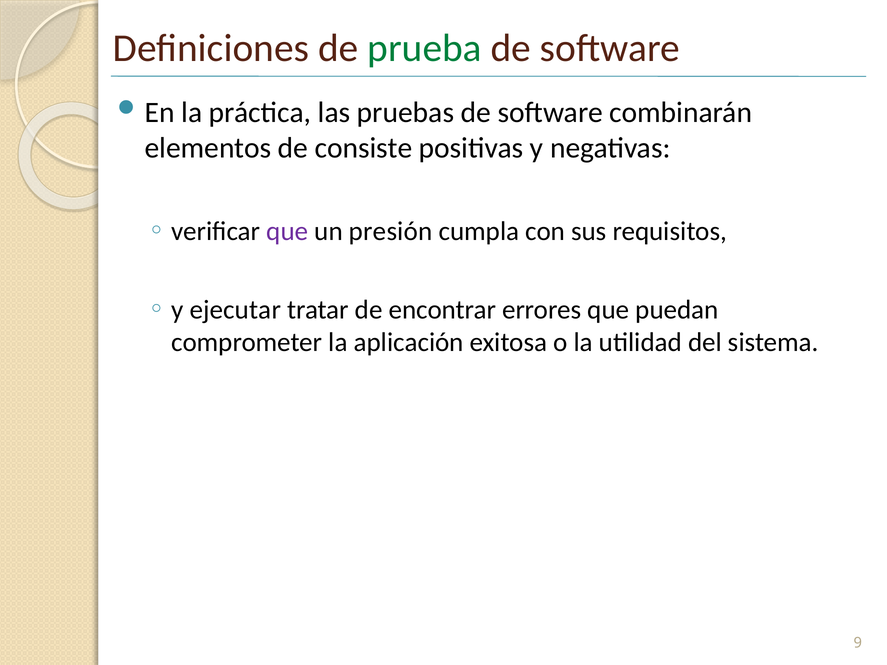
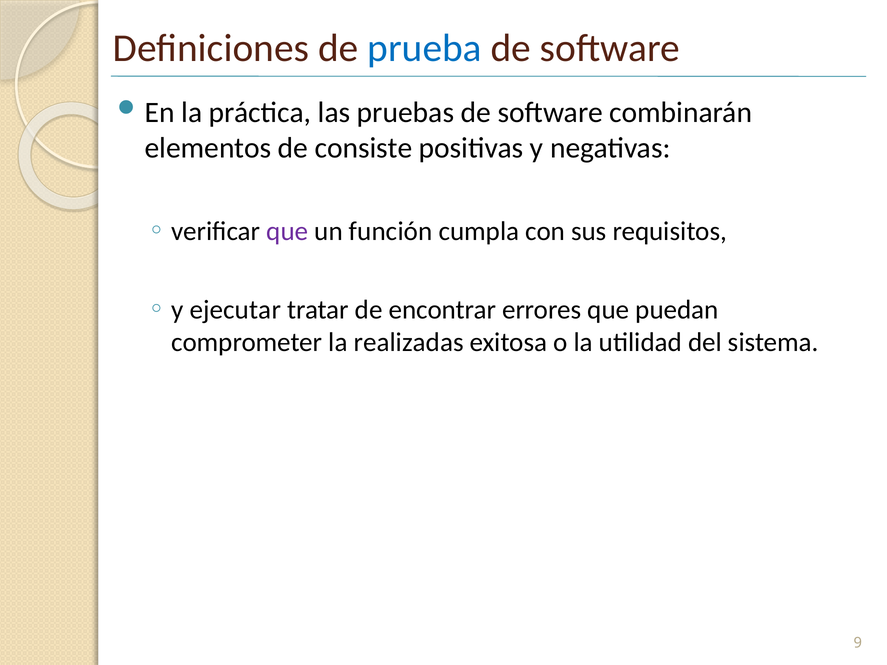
prueba colour: green -> blue (425, 48)
presión: presión -> función (391, 231)
aplicación: aplicación -> realizadas (409, 342)
